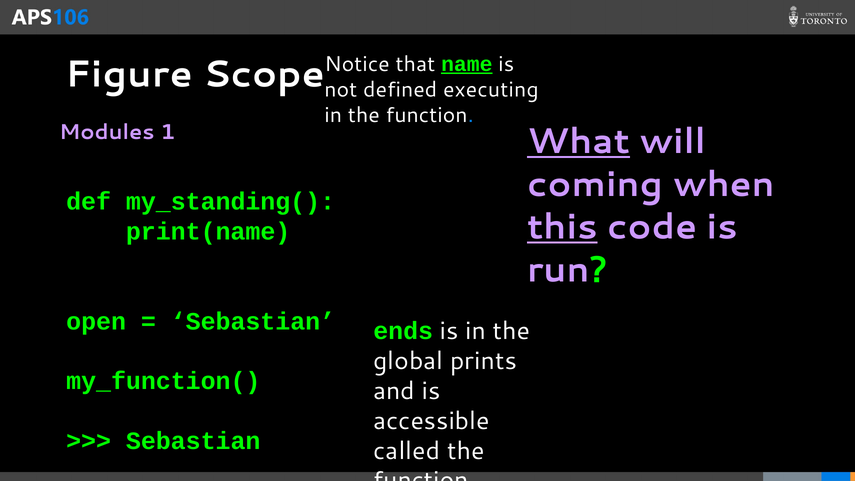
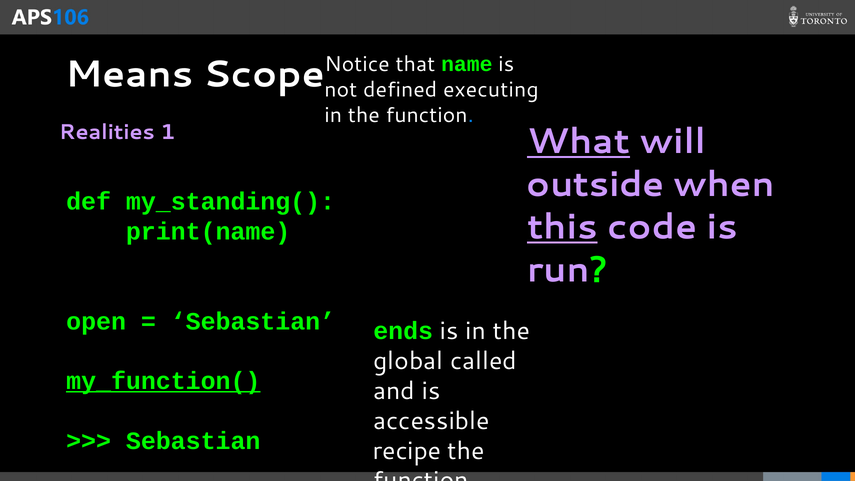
name underline: present -> none (467, 64)
Figure: Figure -> Means (129, 74)
Modules: Modules -> Realities (107, 132)
coming: coming -> outside (595, 184)
prints: prints -> called (483, 361)
my_function( underline: none -> present (163, 381)
called: called -> recipe (407, 451)
